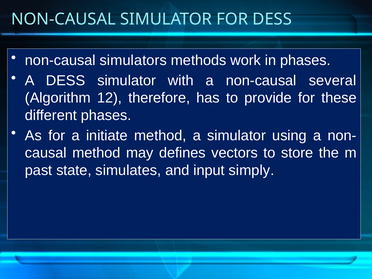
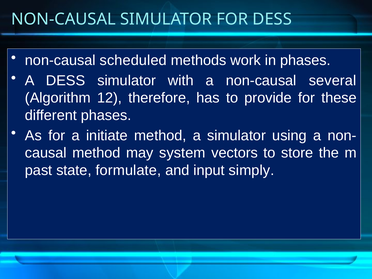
simulators: simulators -> scheduled (133, 60)
defines: defines -> system (182, 153)
simulates: simulates -> formulate (128, 170)
